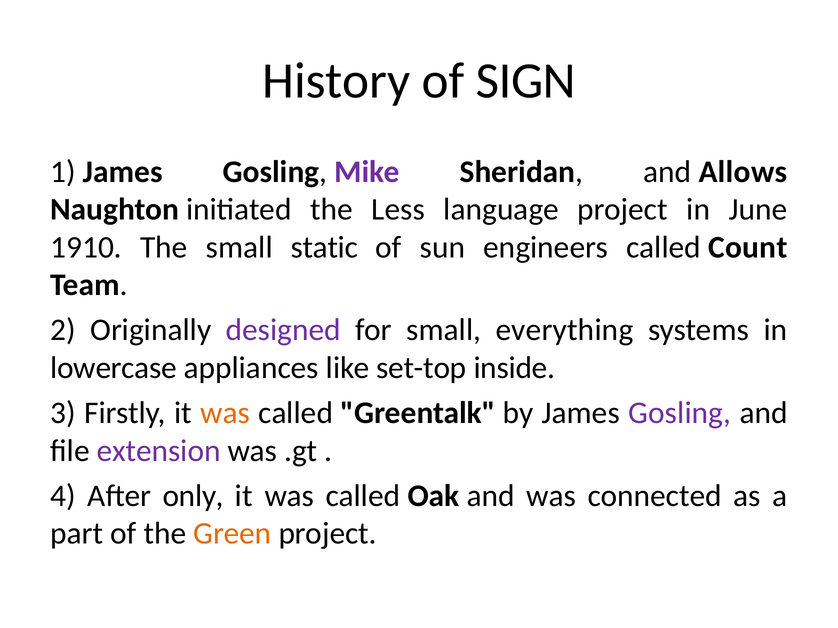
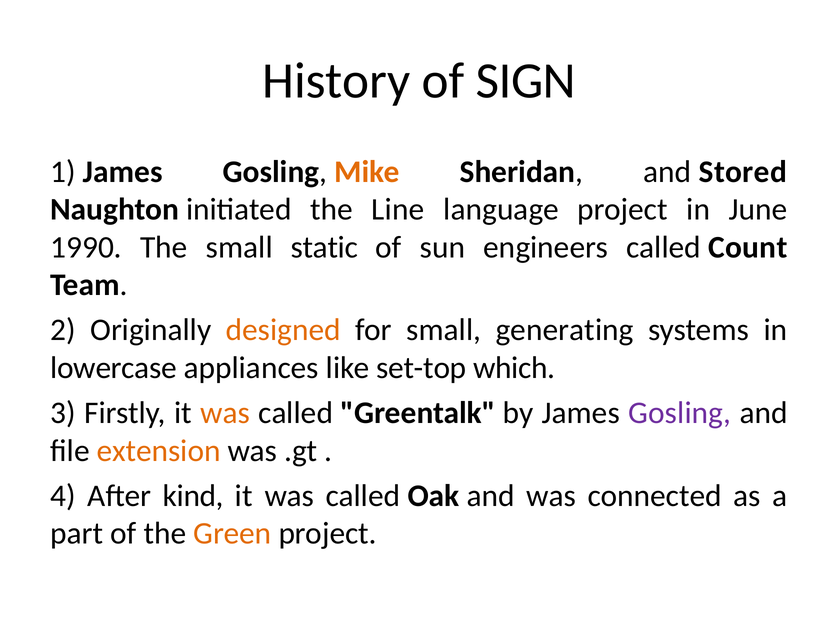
Mike colour: purple -> orange (367, 172)
Allows: Allows -> Stored (743, 172)
Less: Less -> Line (398, 210)
1910: 1910 -> 1990 (86, 247)
designed colour: purple -> orange (283, 330)
everything: everything -> generating (565, 330)
inside: inside -> which (514, 368)
extension colour: purple -> orange (159, 451)
only: only -> kind (193, 496)
